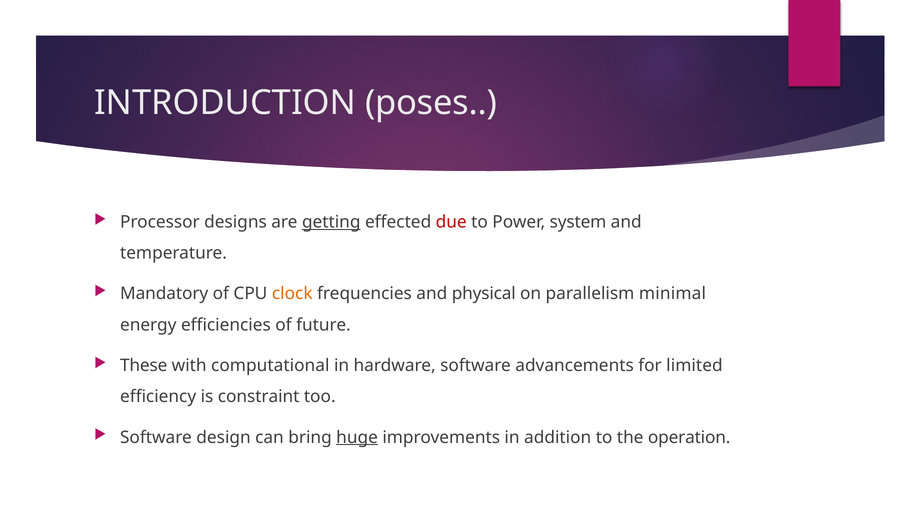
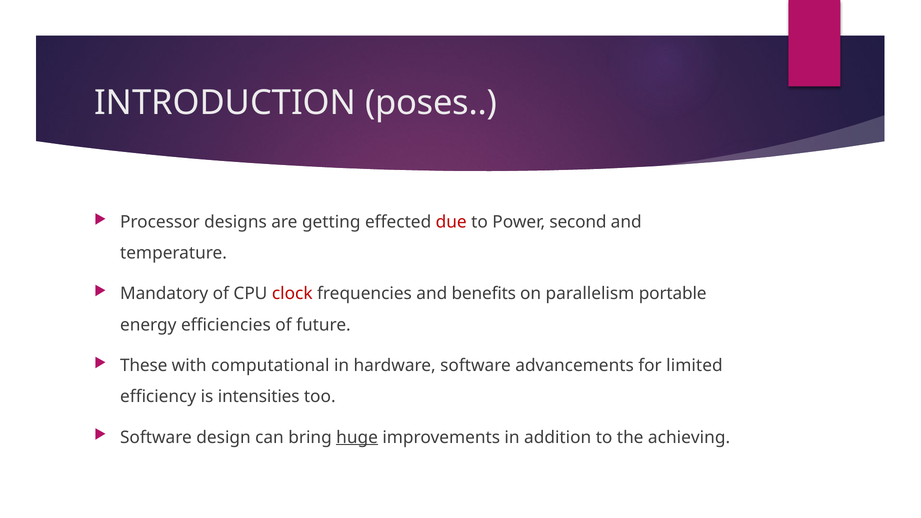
getting underline: present -> none (331, 222)
system: system -> second (578, 222)
clock colour: orange -> red (292, 294)
physical: physical -> benefits (484, 294)
minimal: minimal -> portable (673, 294)
constraint: constraint -> intensities (259, 397)
operation: operation -> achieving (689, 437)
